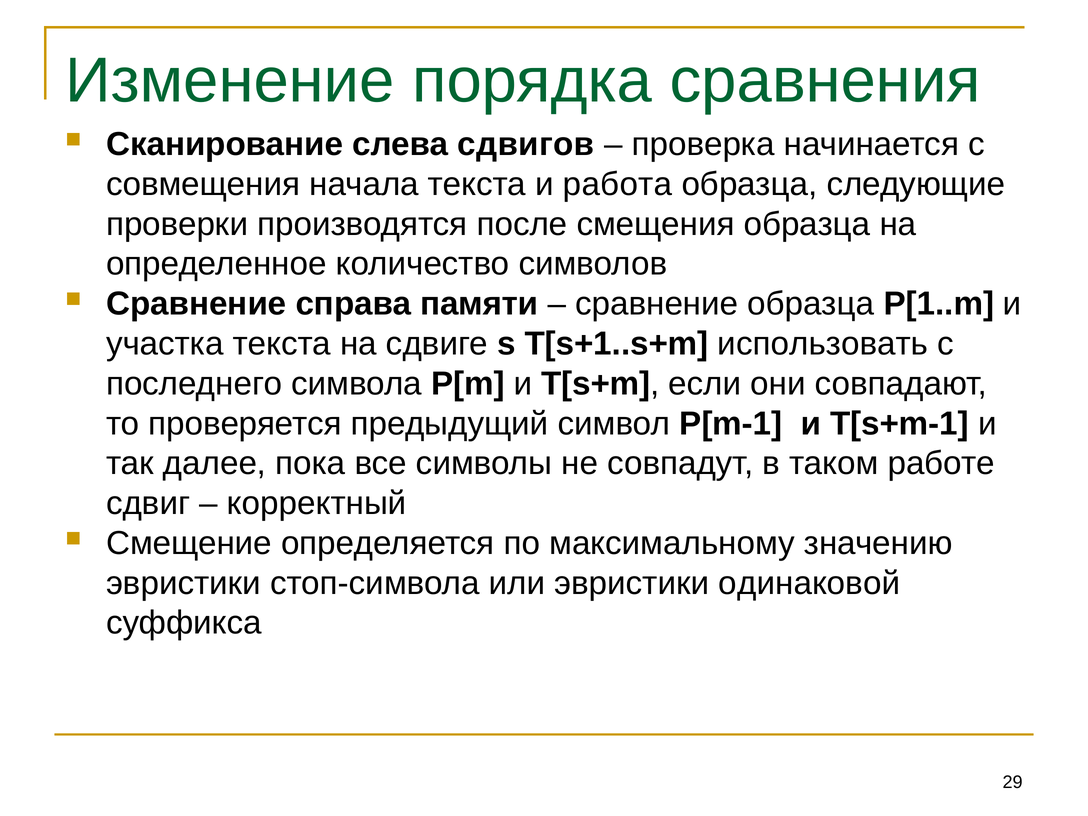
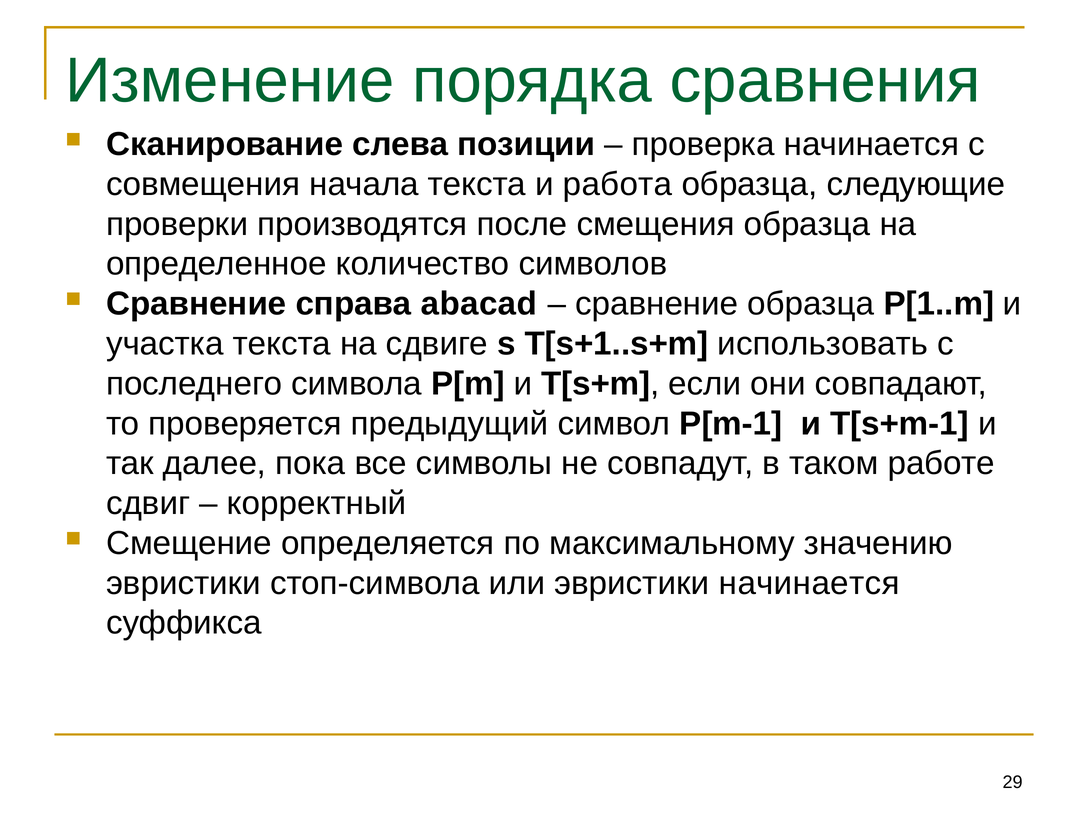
сдвигов: сдвигов -> позиции (526, 144)
памяти: памяти -> abacad (479, 304)
эвристики одинаковой: одинаковой -> начинается (809, 583)
